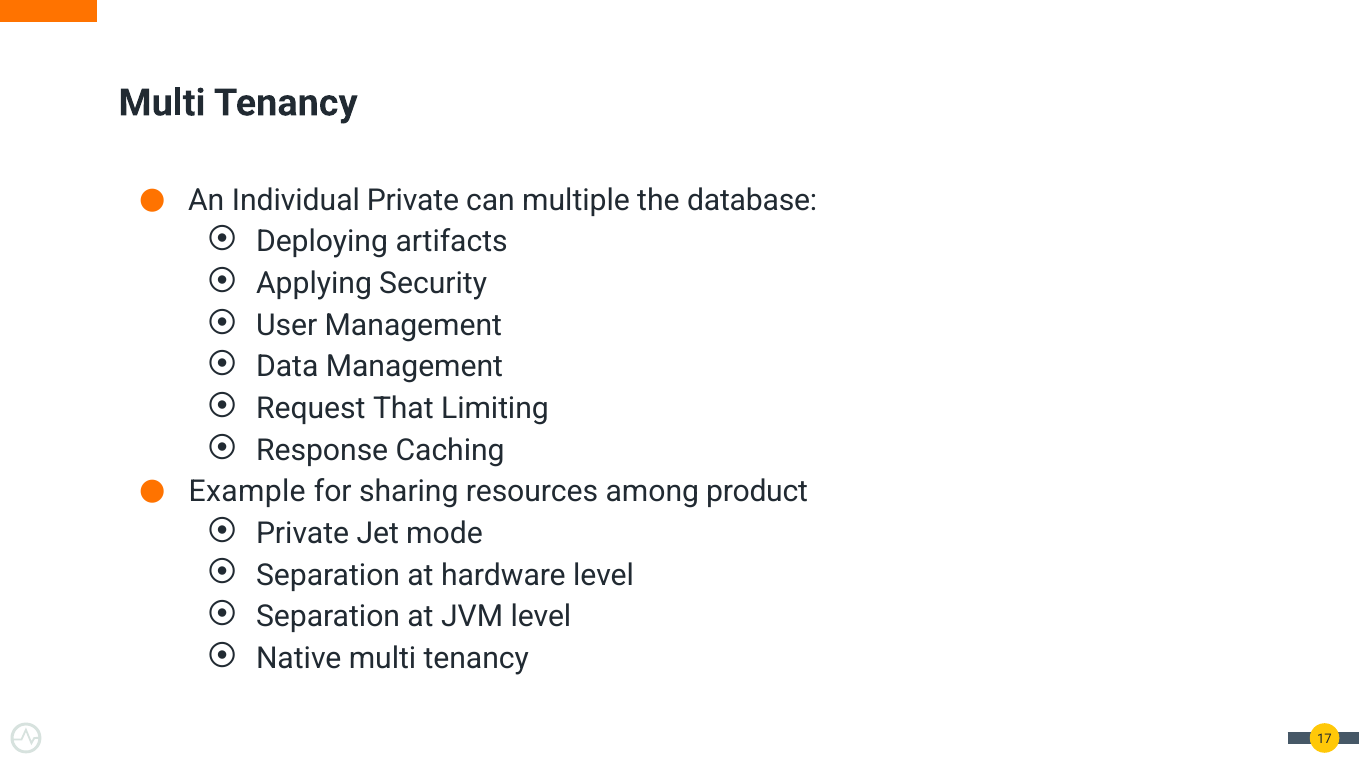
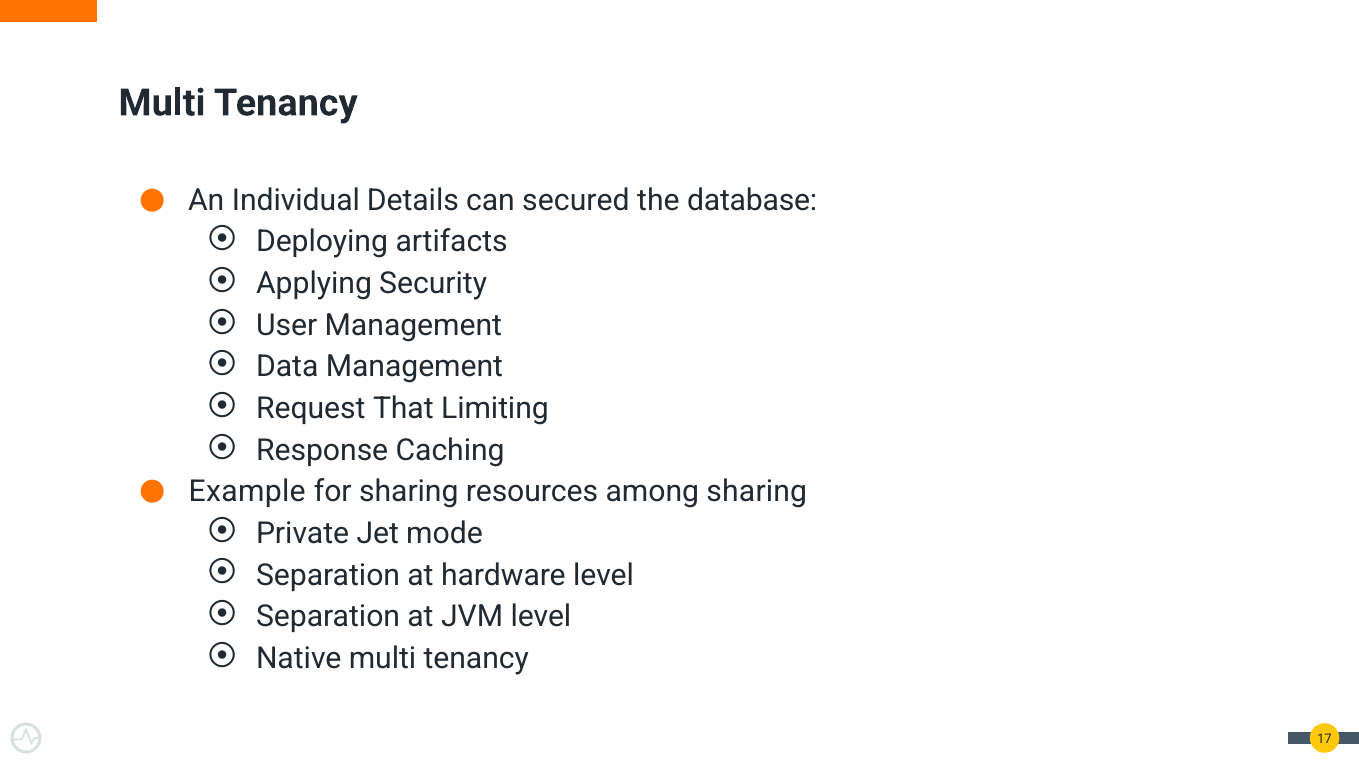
Individual Private: Private -> Details (413, 200)
multiple: multiple -> secured (576, 200)
among product: product -> sharing (757, 492)
